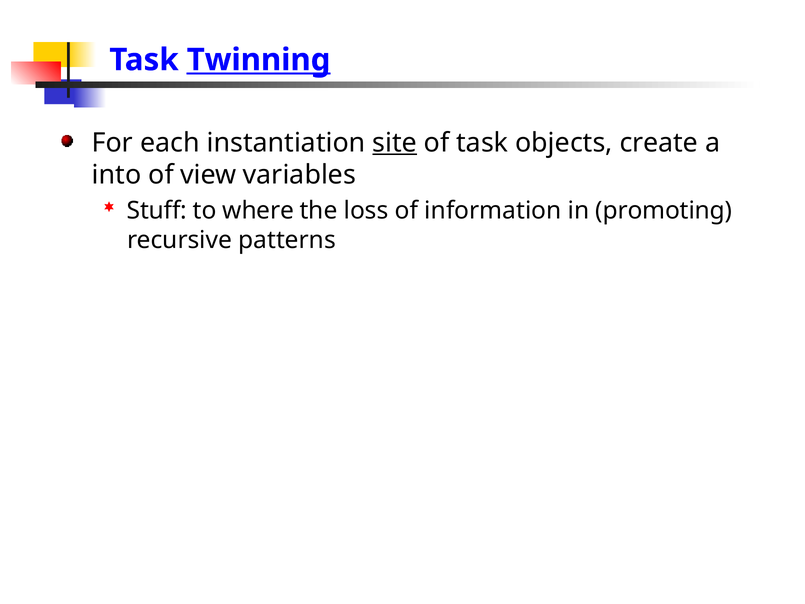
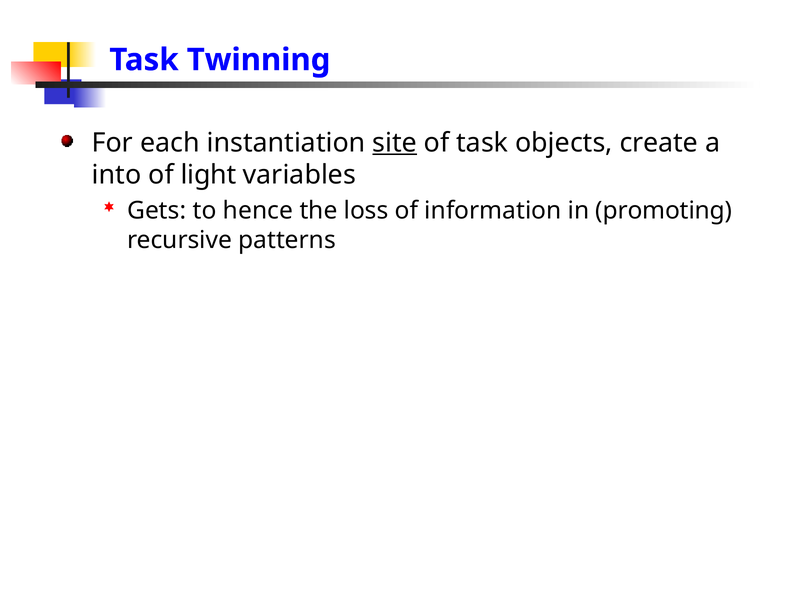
Twinning underline: present -> none (259, 60)
view: view -> light (208, 175)
Stuff: Stuff -> Gets (157, 211)
where: where -> hence (258, 211)
